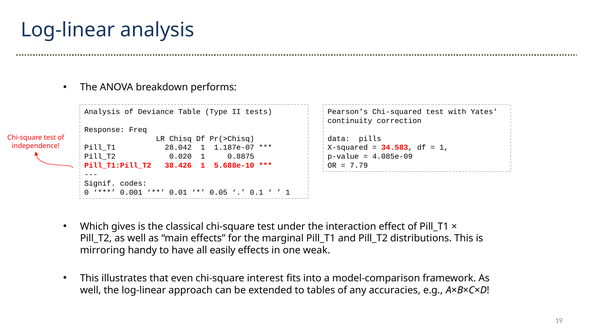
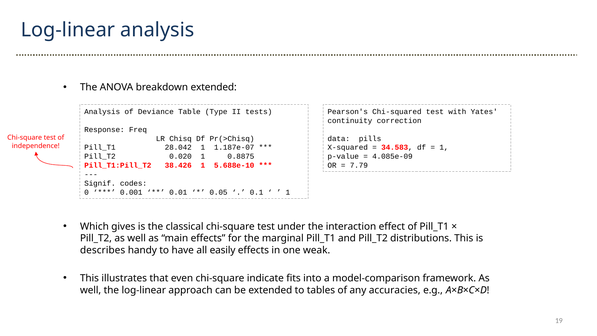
breakdown performs: performs -> extended (214, 87)
mirroring: mirroring -> describes (103, 250)
interest: interest -> indicate (265, 278)
